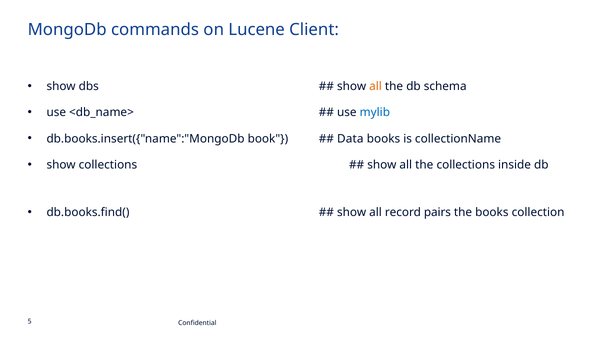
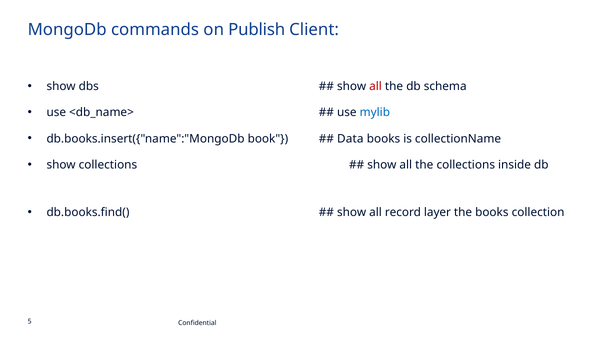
Lucene: Lucene -> Publish (257, 30)
all colour: orange -> red (376, 86)
pairs: pairs -> layer (437, 212)
